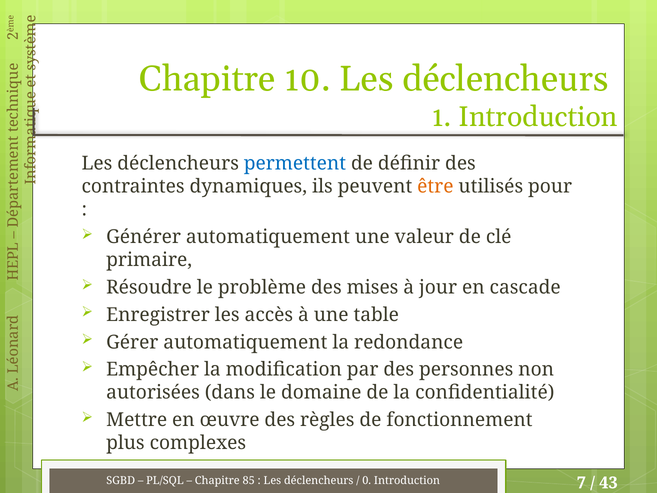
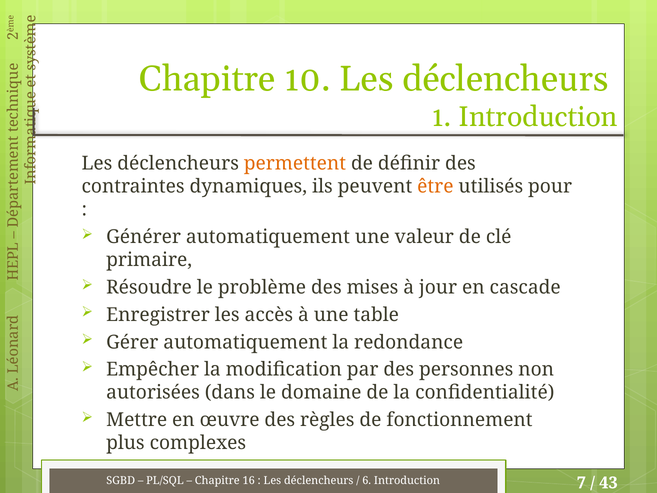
permettent colour: blue -> orange (295, 164)
85: 85 -> 16 (249, 480)
0: 0 -> 6 (367, 480)
